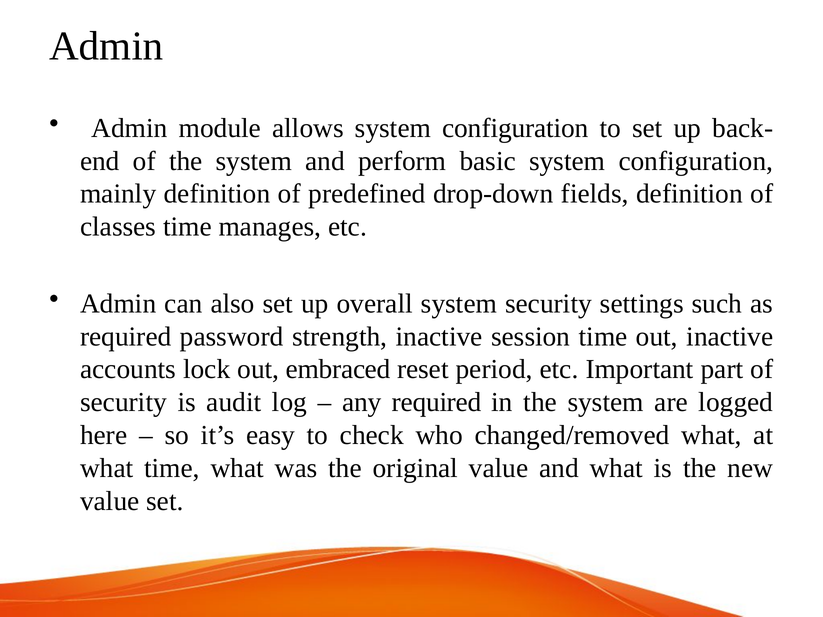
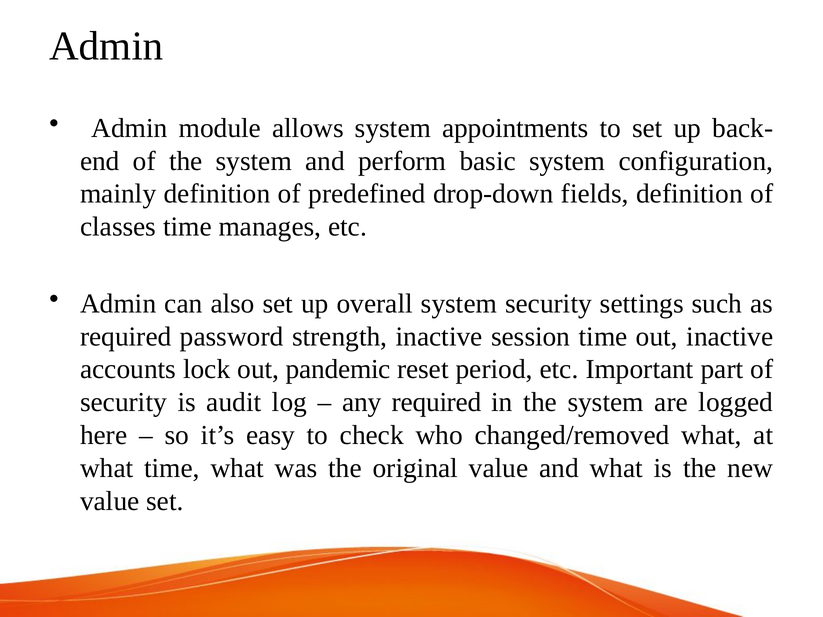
allows system configuration: configuration -> appointments (515, 128)
embraced: embraced -> pandemic (338, 370)
